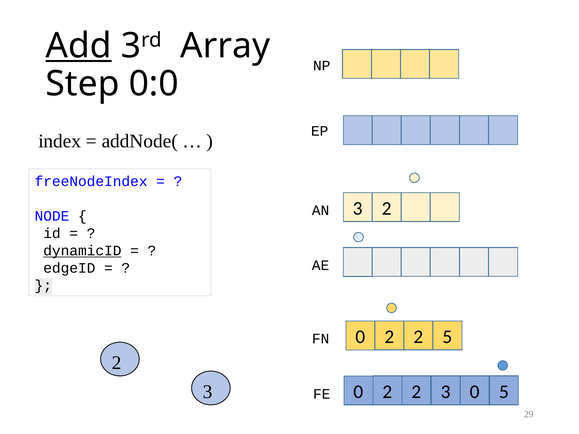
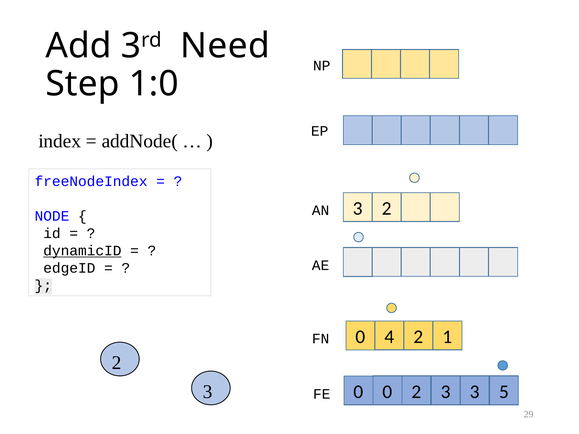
Add underline: present -> none (79, 46)
Array: Array -> Need (225, 46)
0:0: 0:0 -> 1:0 (154, 84)
2: 2 -> 4 (389, 337)
2 5: 5 -> 1 (447, 337)
2: 2 -> 0 (387, 392)
3 0: 0 -> 3 (475, 392)
